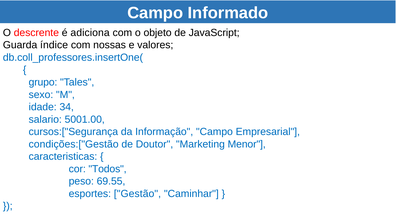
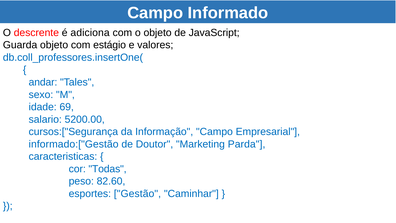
Guarda índice: índice -> objeto (54, 45)
nossas: nossas -> estágio (110, 45)
grupo: grupo -> andar (43, 82)
34: 34 -> 69 (67, 107)
5001.00: 5001.00 -> 5200.00 (85, 119)
condições:["Gestão: condições:["Gestão -> informado:["Gestão (74, 144)
Menor: Menor -> Parda (247, 144)
Todos: Todos -> Todas (108, 169)
69.55: 69.55 -> 82.60 (111, 181)
